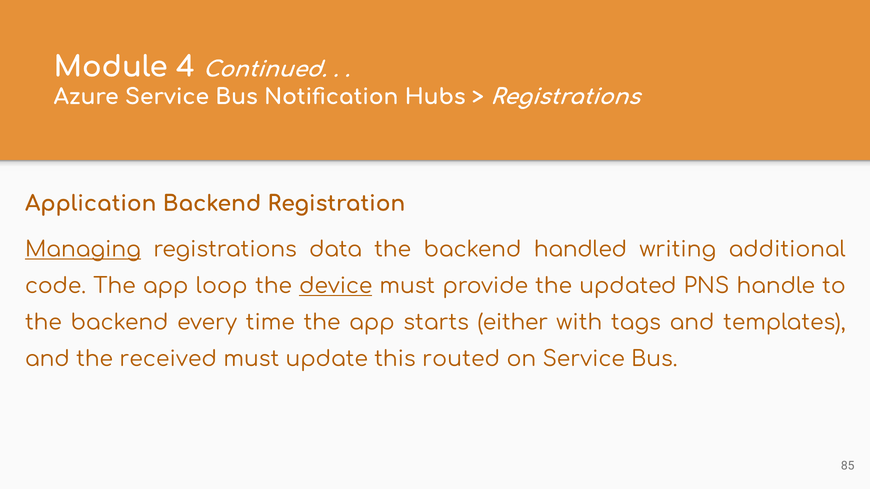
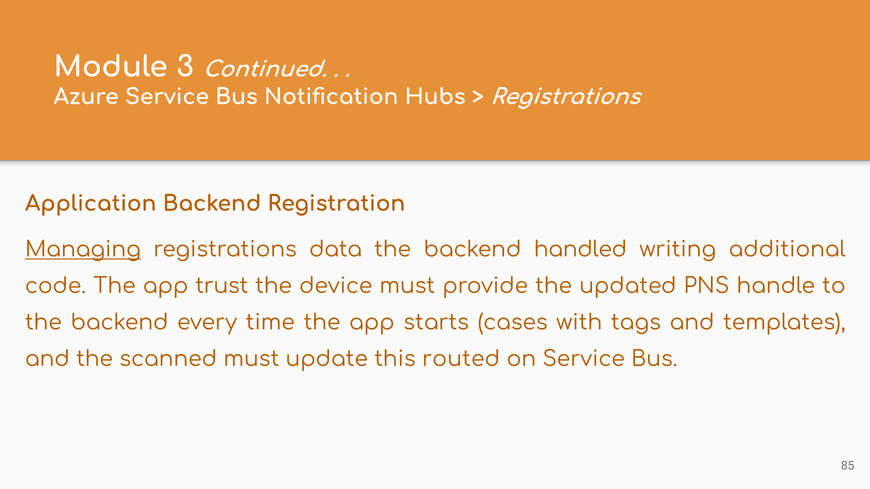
4: 4 -> 3 (185, 67)
loop: loop -> trust (222, 286)
device underline: present -> none (336, 286)
either: either -> cases (513, 323)
received: received -> scanned (168, 359)
